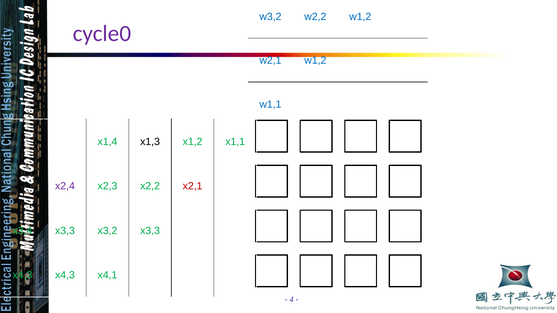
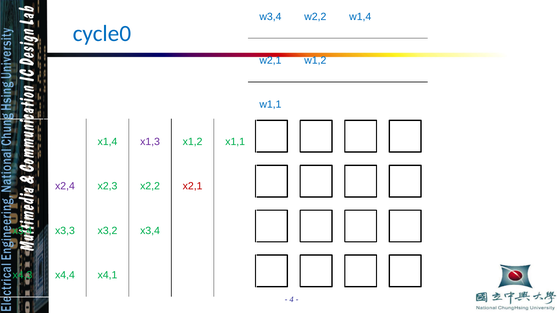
w3,2: w3,2 -> w3,4 (270, 17)
w2,2 w1,2: w1,2 -> w1,4 (360, 17)
cycle0 colour: purple -> blue (102, 34)
x1,3 colour: black -> purple (150, 142)
x3,2 x3,3: x3,3 -> x3,4 (150, 231)
x4,3 x4,3: x4,3 -> x4,4 (65, 275)
